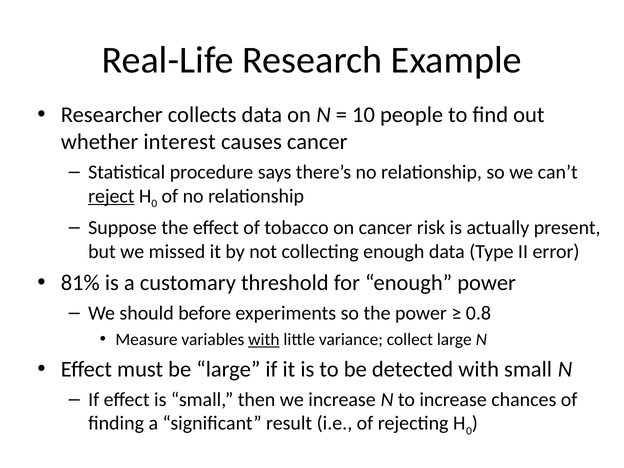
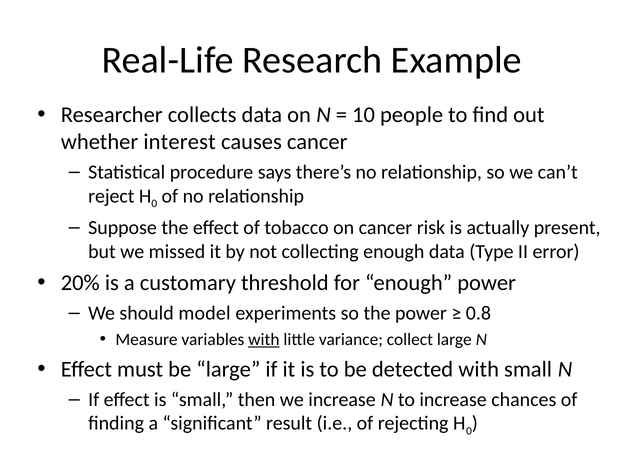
reject underline: present -> none (111, 196)
81%: 81% -> 20% (80, 283)
before: before -> model (205, 313)
